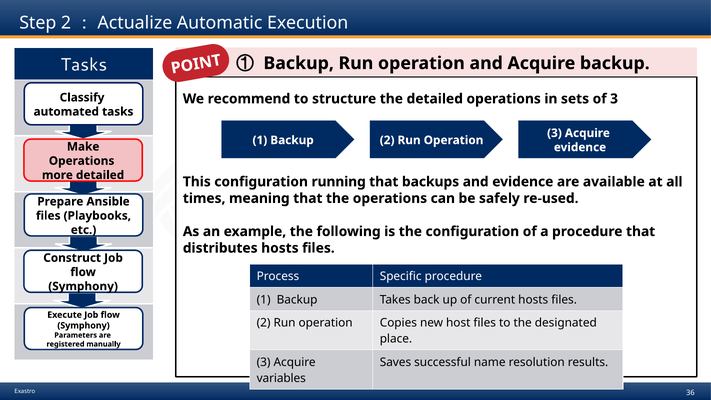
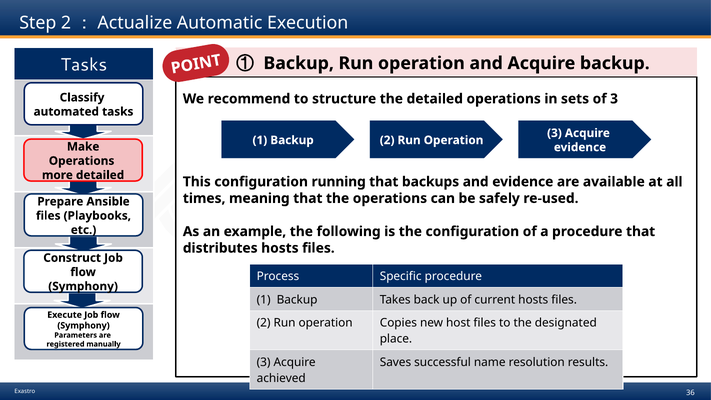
variables: variables -> achieved (281, 378)
